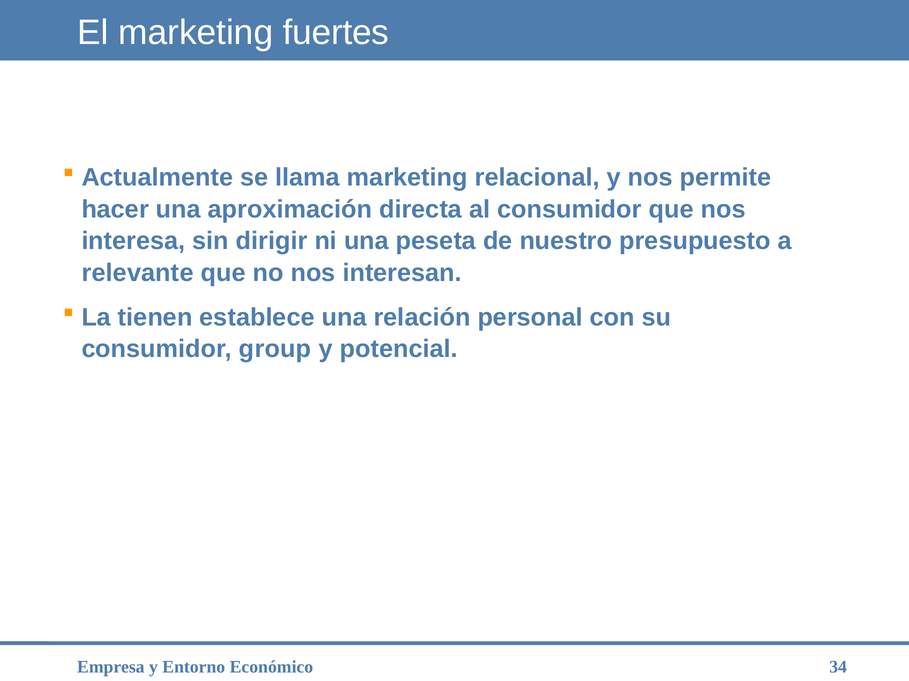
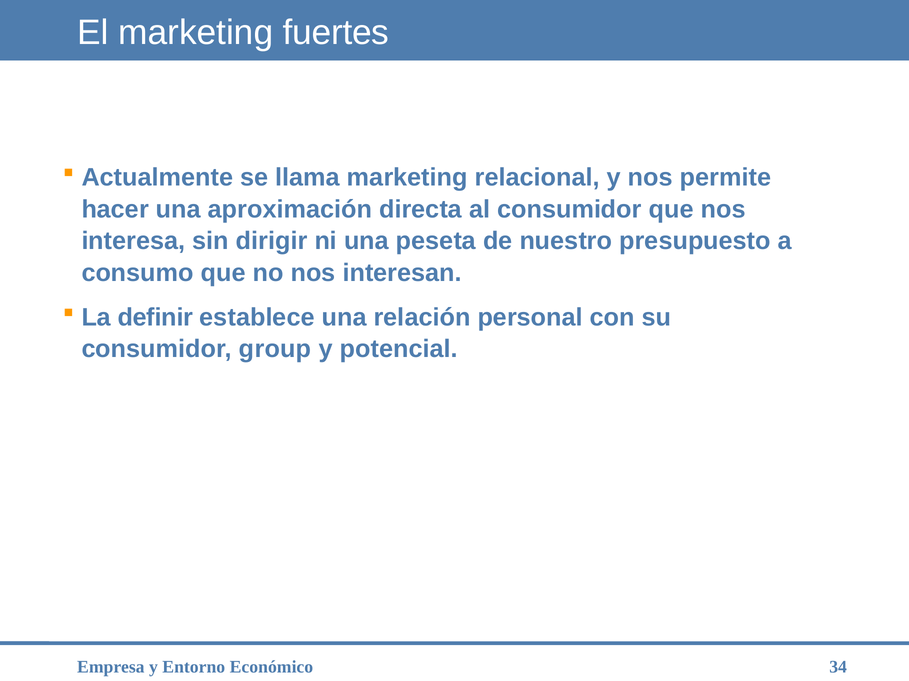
relevante: relevante -> consumo (138, 273)
tienen: tienen -> definir (155, 318)
